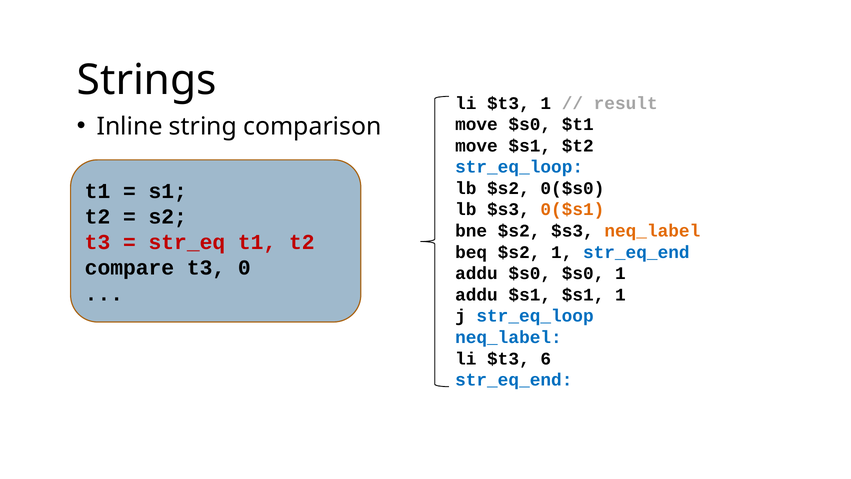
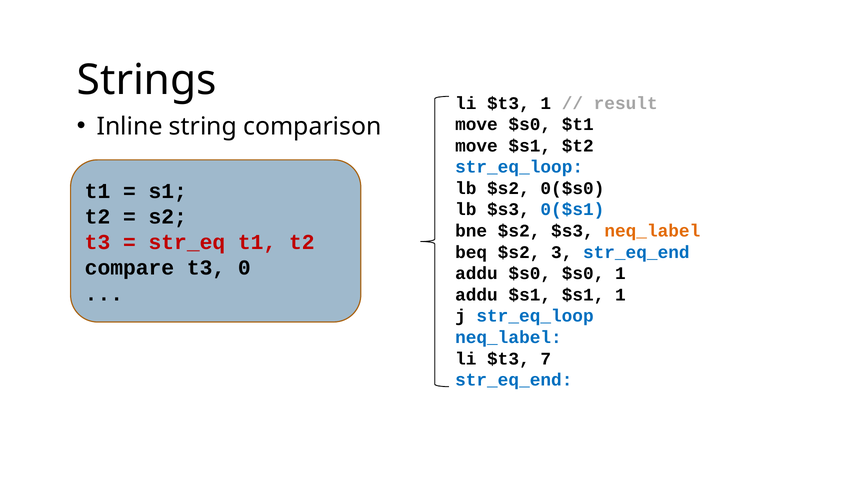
0($s1 colour: orange -> blue (572, 209)
$s2 1: 1 -> 3 (562, 252)
6: 6 -> 7 (546, 358)
